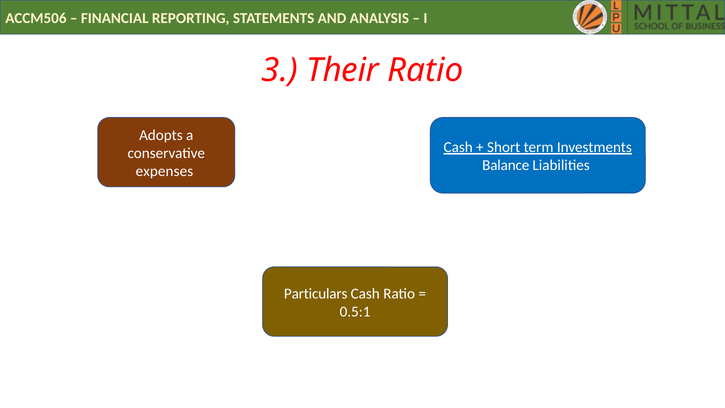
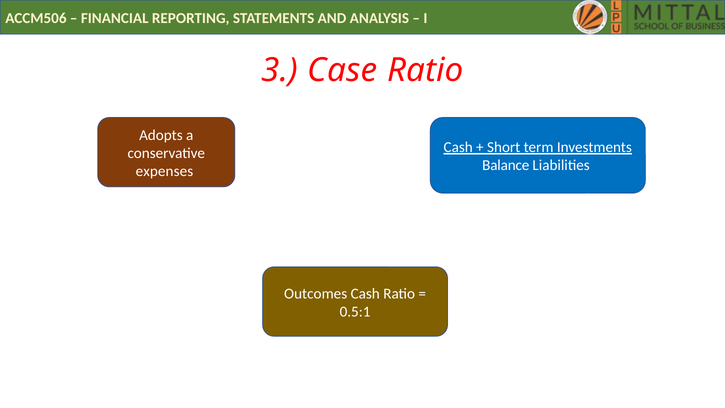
Their: Their -> Case (342, 70)
Particulars: Particulars -> Outcomes (316, 293)
